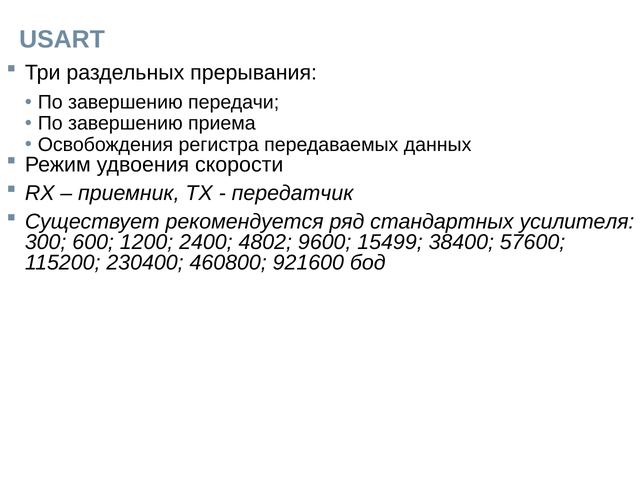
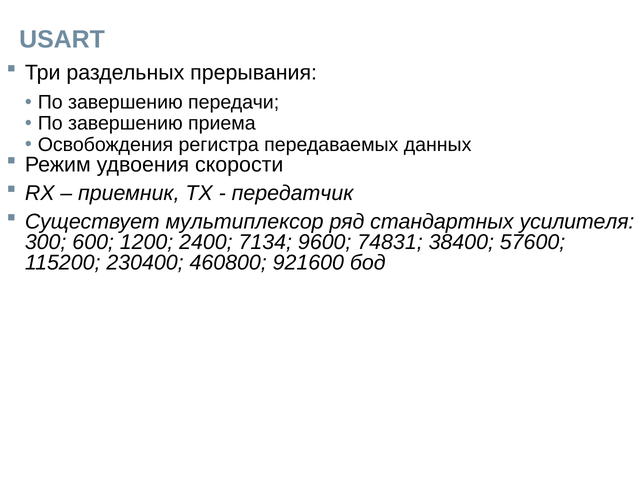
рекомендуется: рекомендуется -> мультиплексор (245, 222)
4802: 4802 -> 7134 (265, 242)
15499: 15499 -> 74831 (390, 242)
